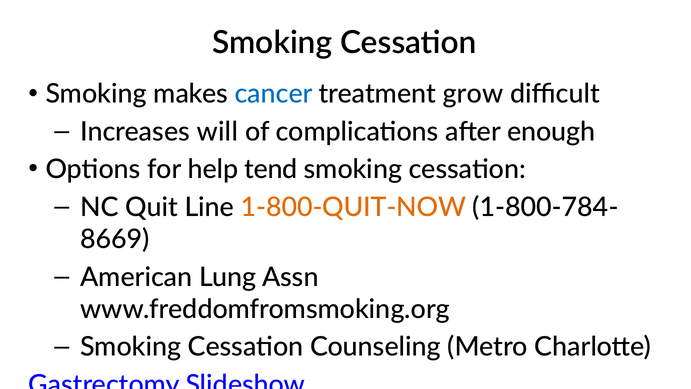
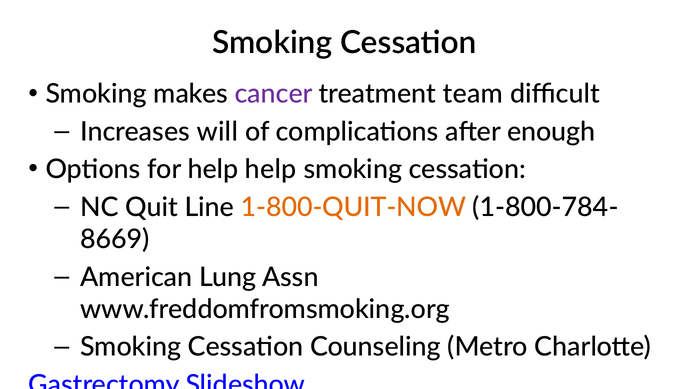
cancer colour: blue -> purple (274, 94)
grow: grow -> team (473, 94)
help tend: tend -> help (271, 169)
